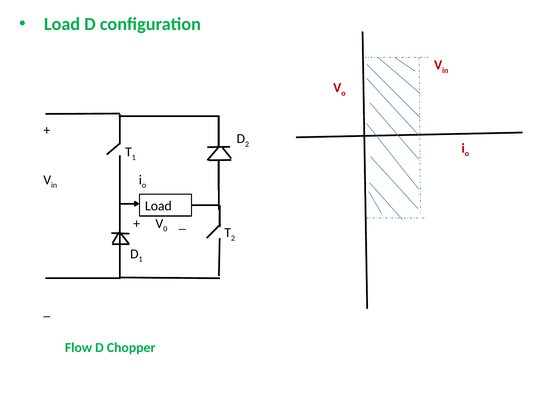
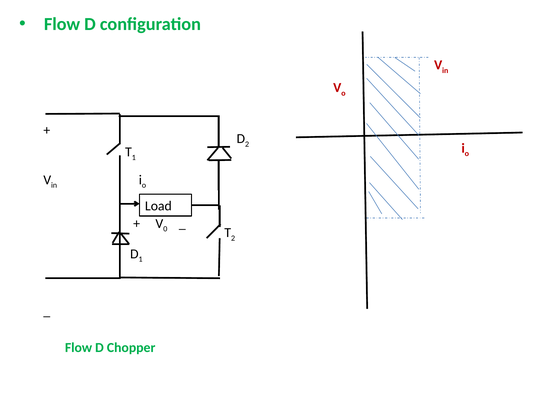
Load: Load -> Flow (62, 24)
